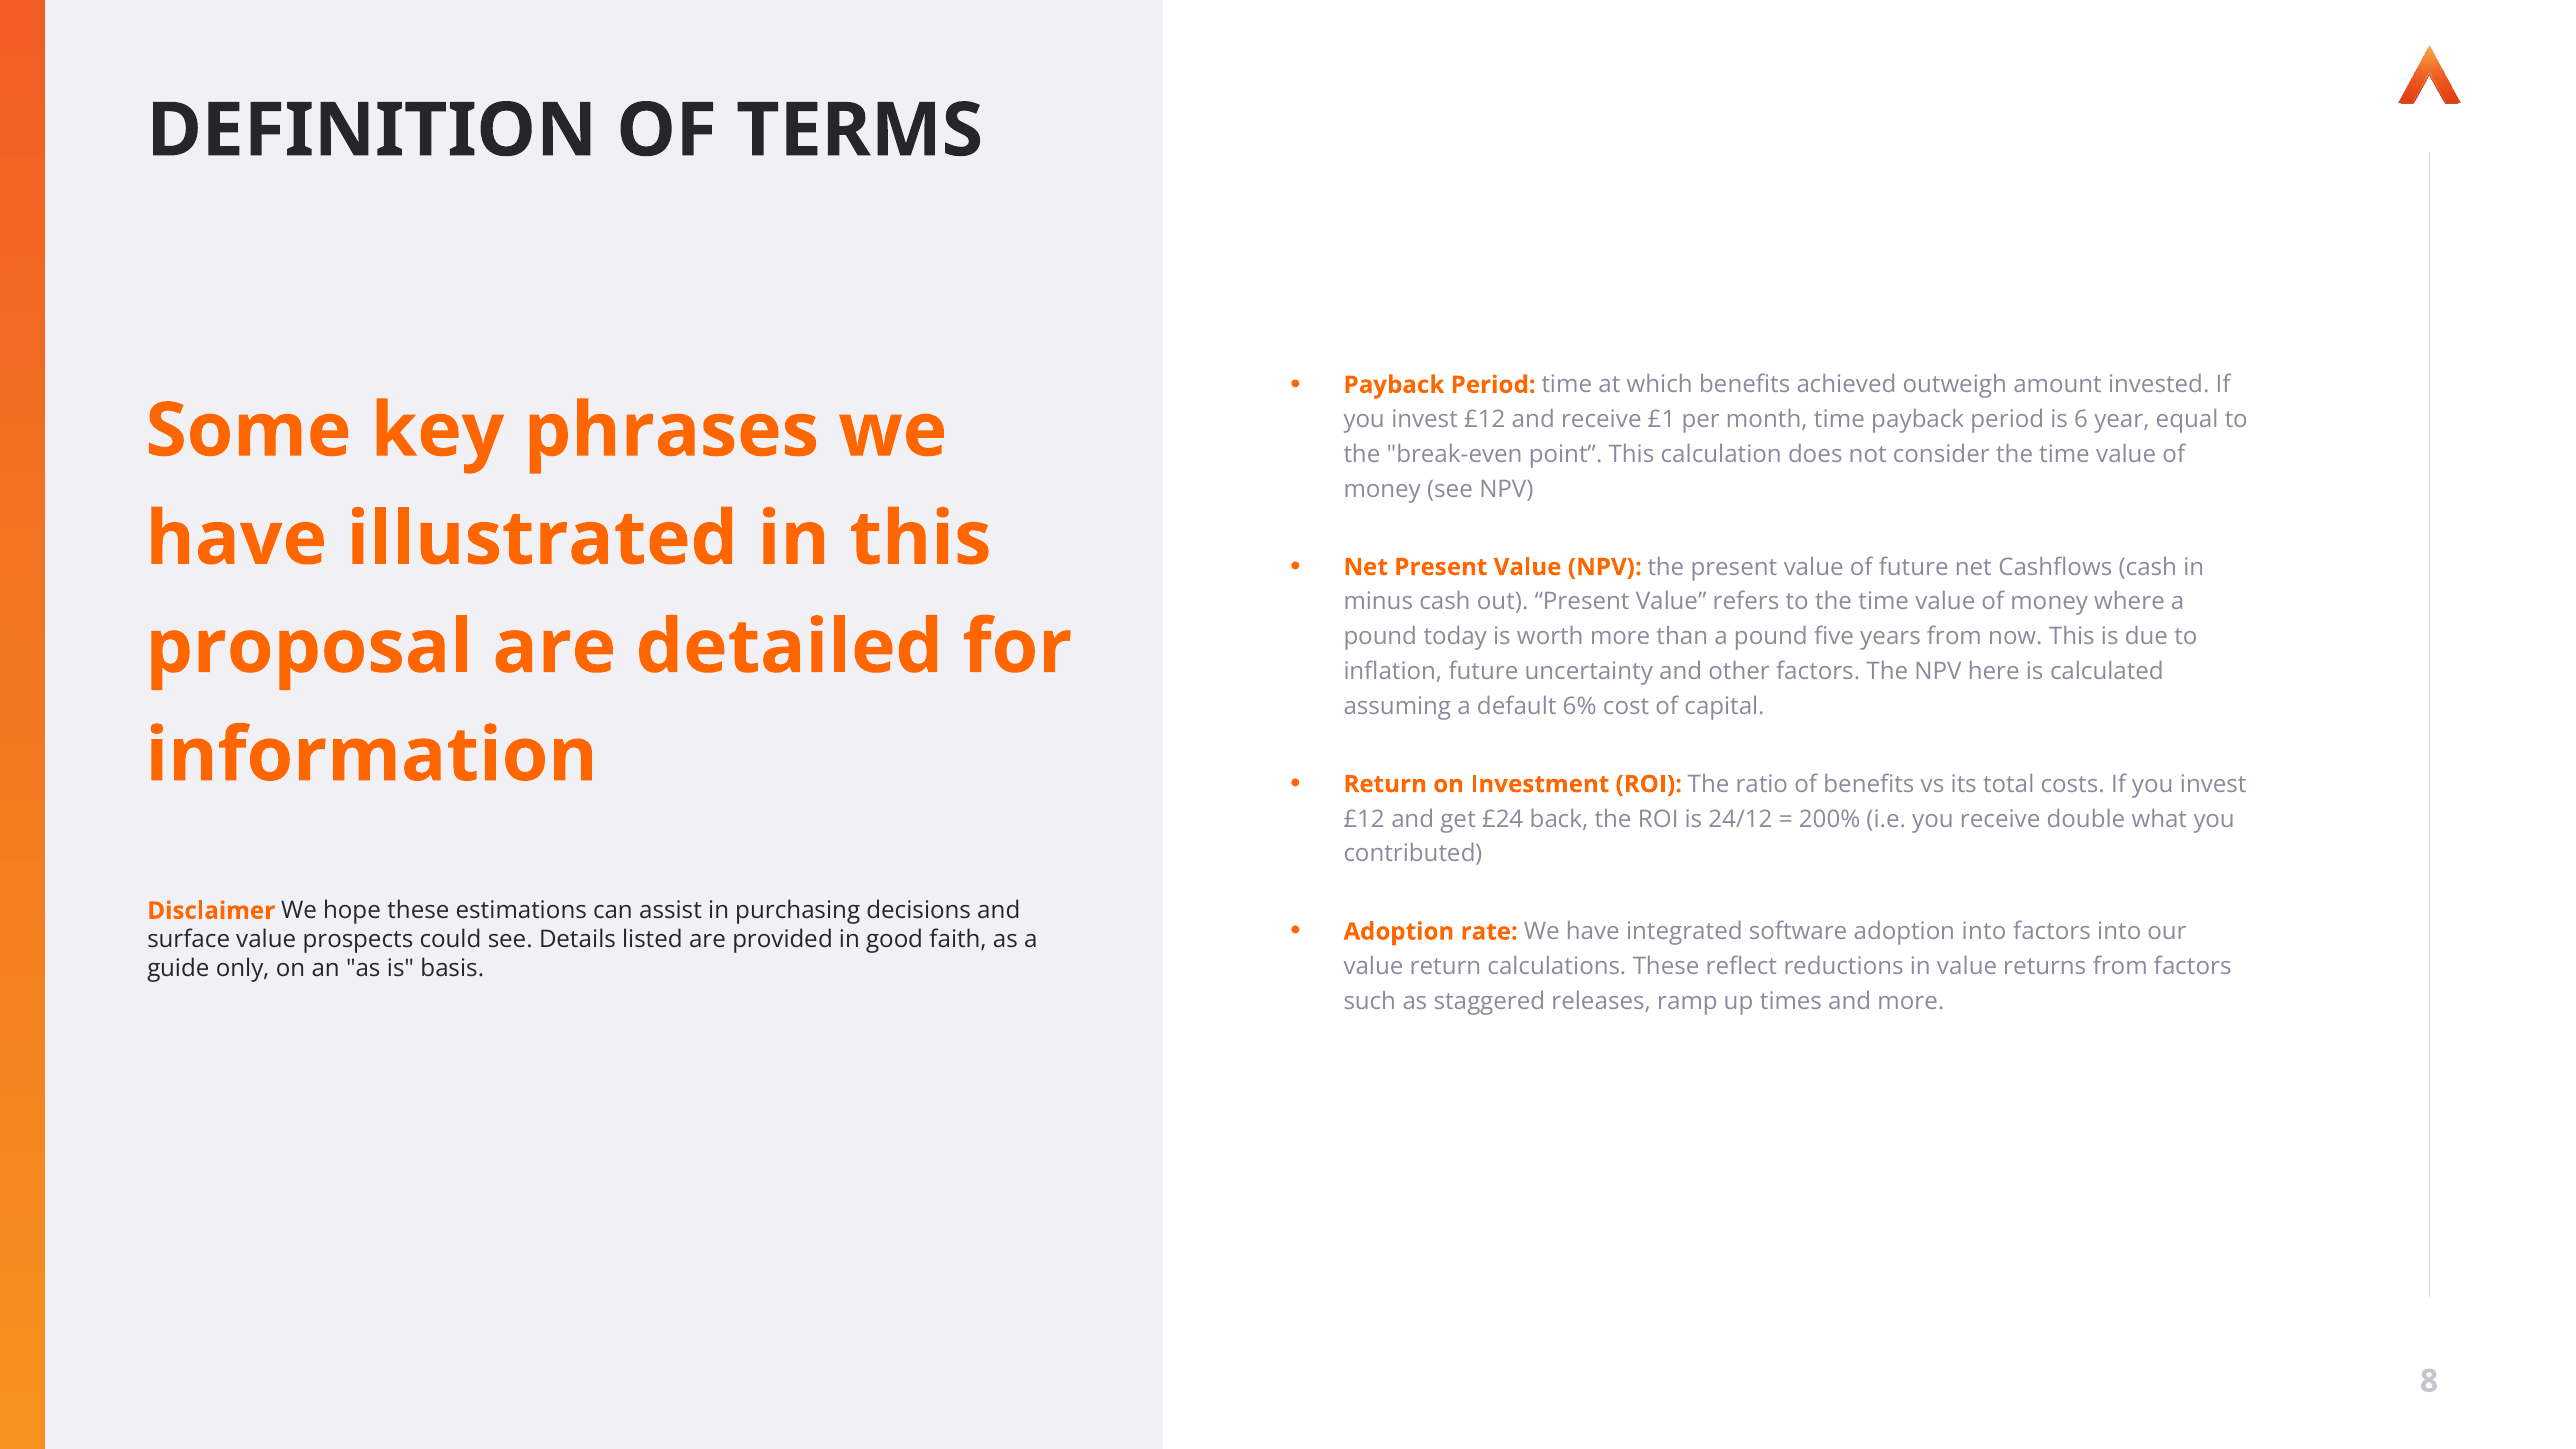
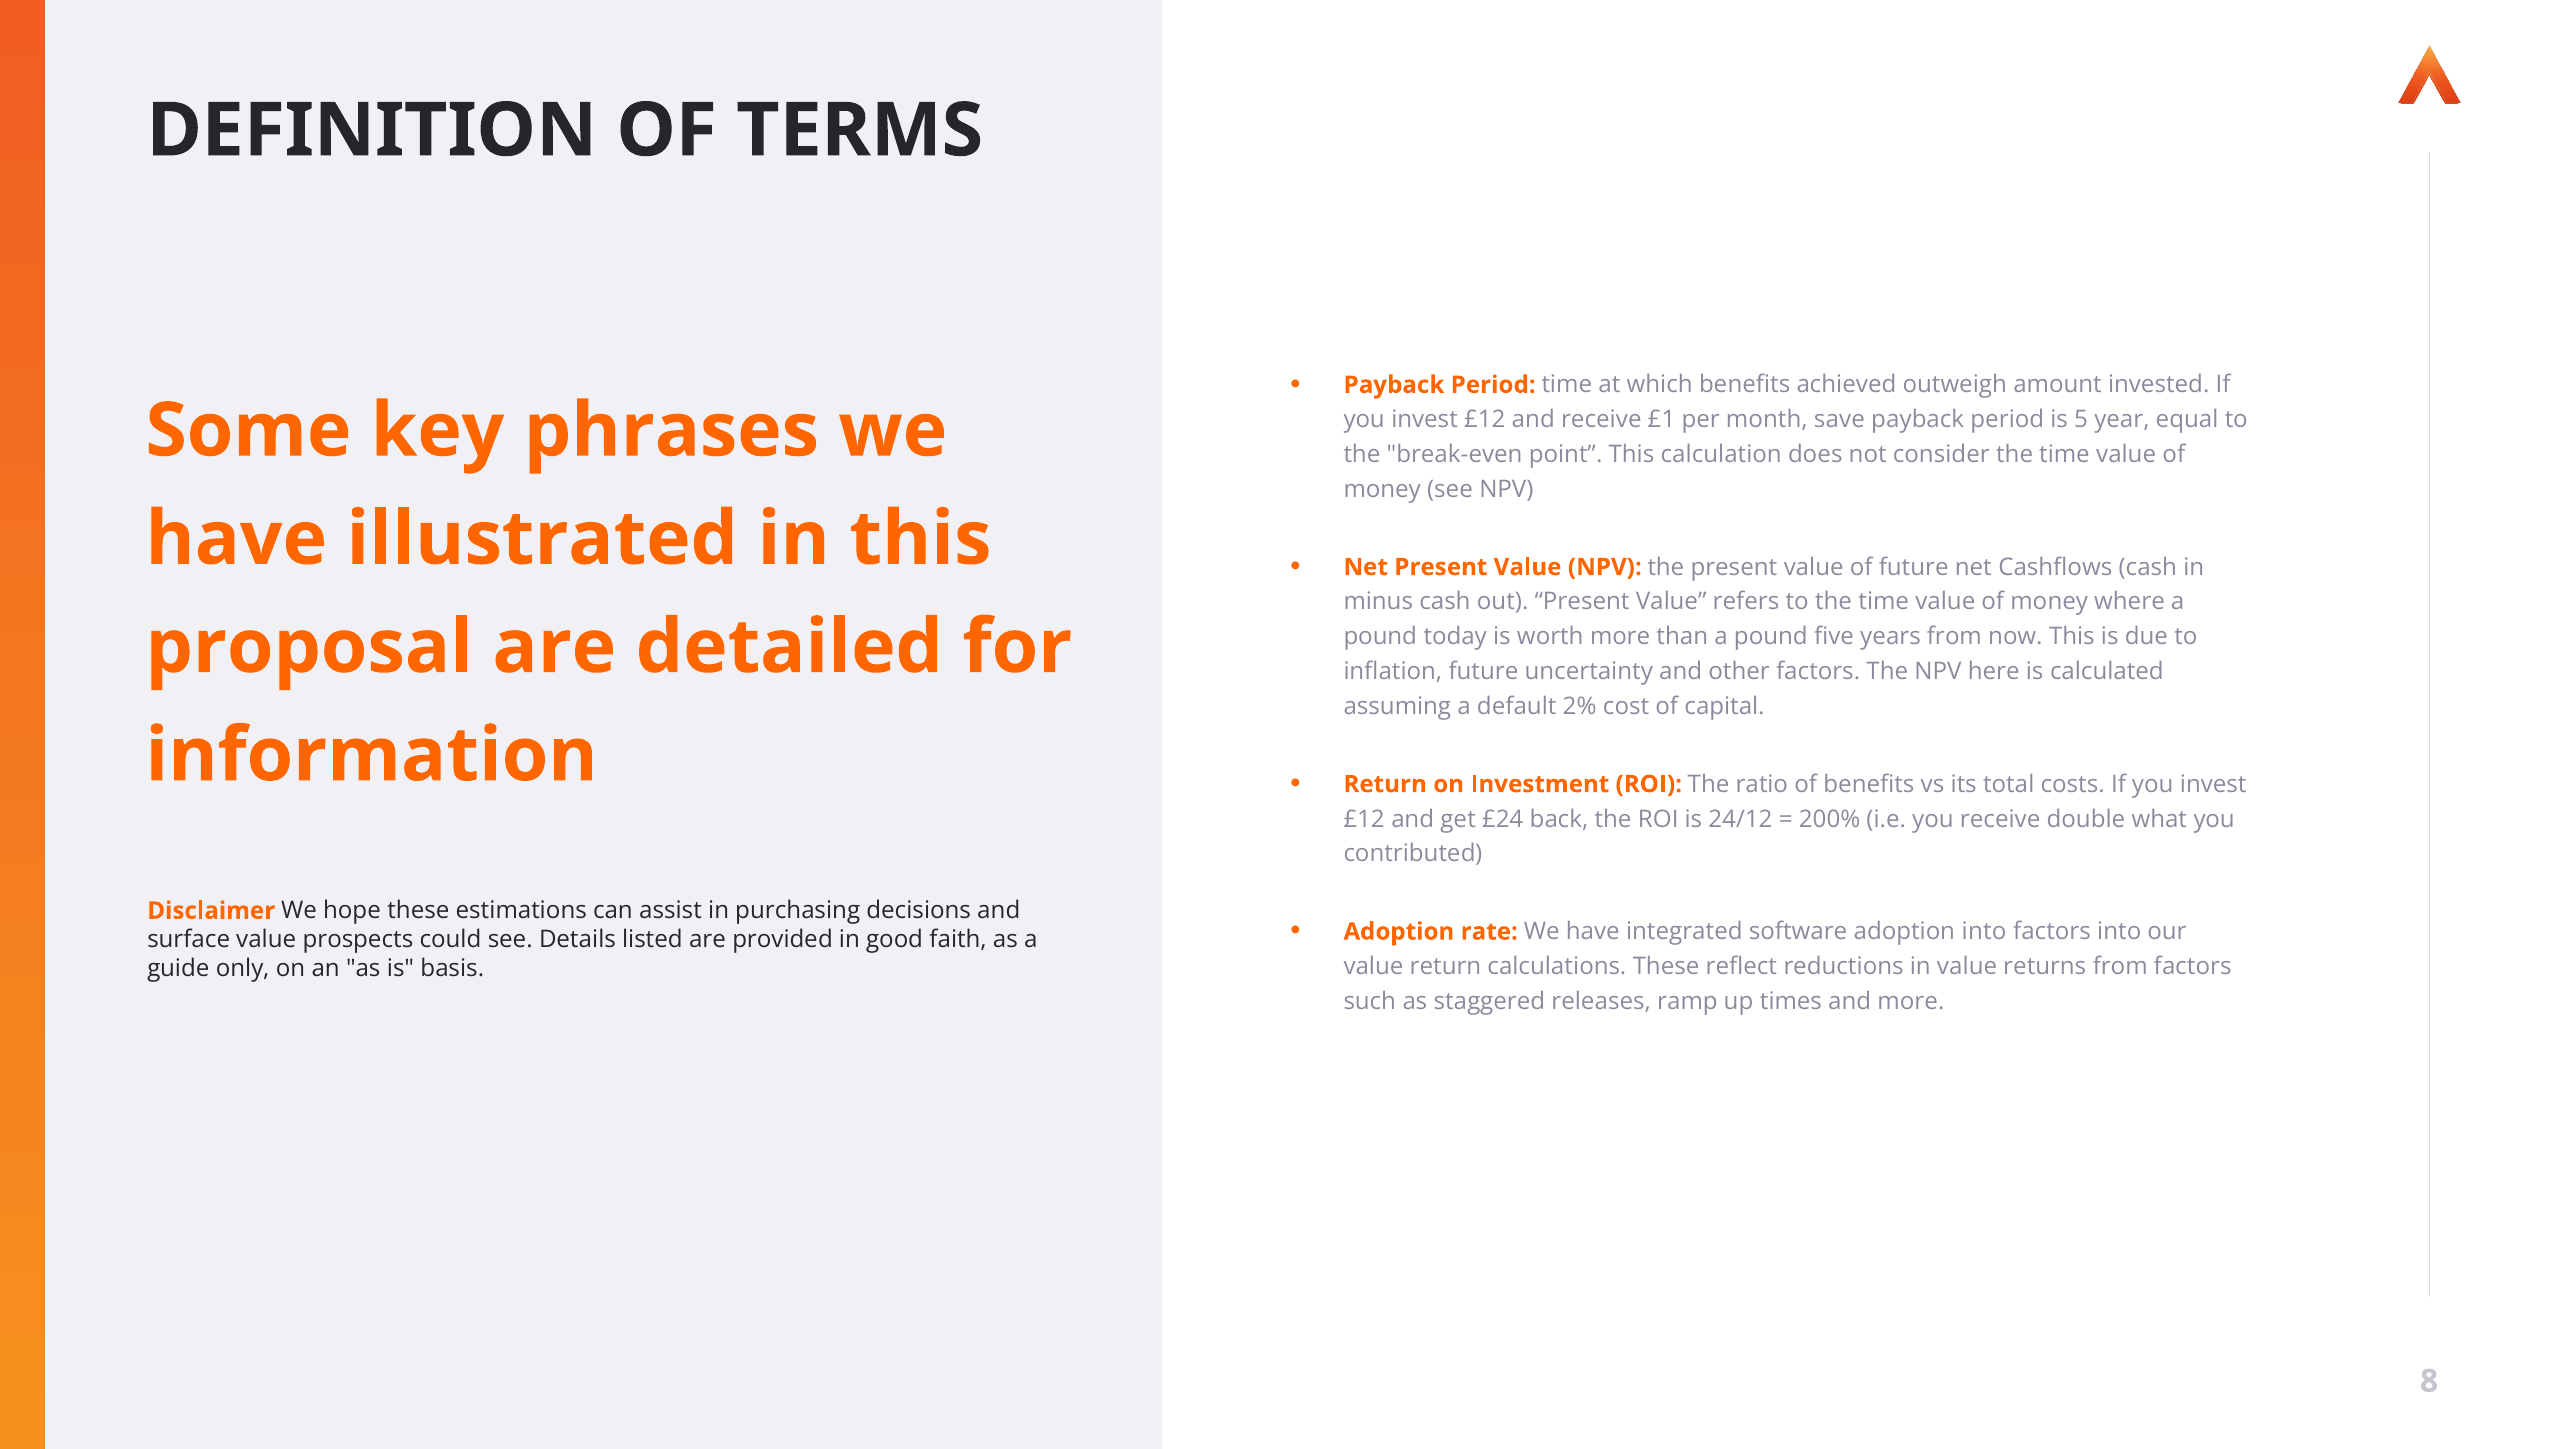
month time: time -> save (1839, 420)
6: 6 -> 5 (2081, 420)
6%: 6% -> 2% (1580, 706)
